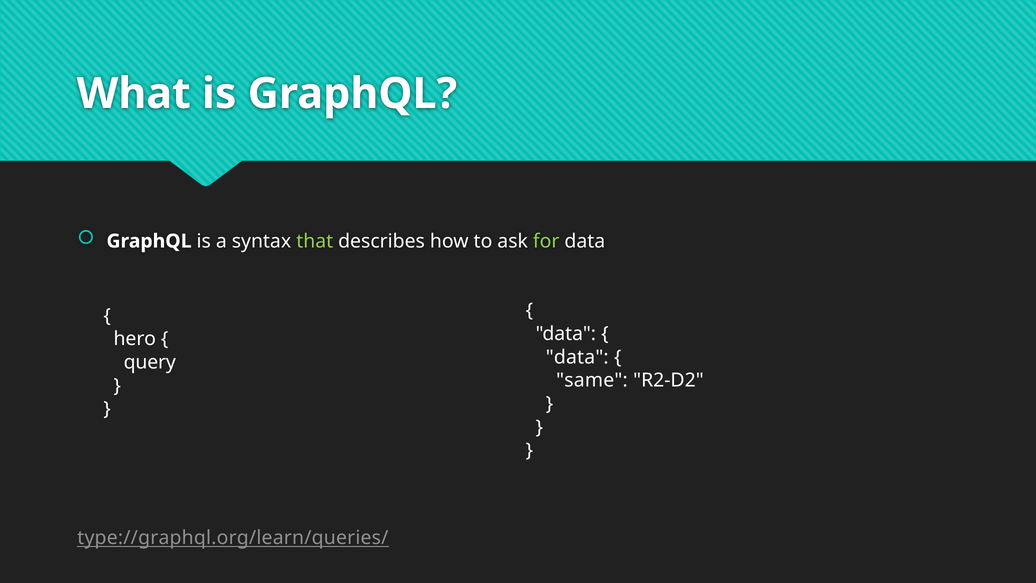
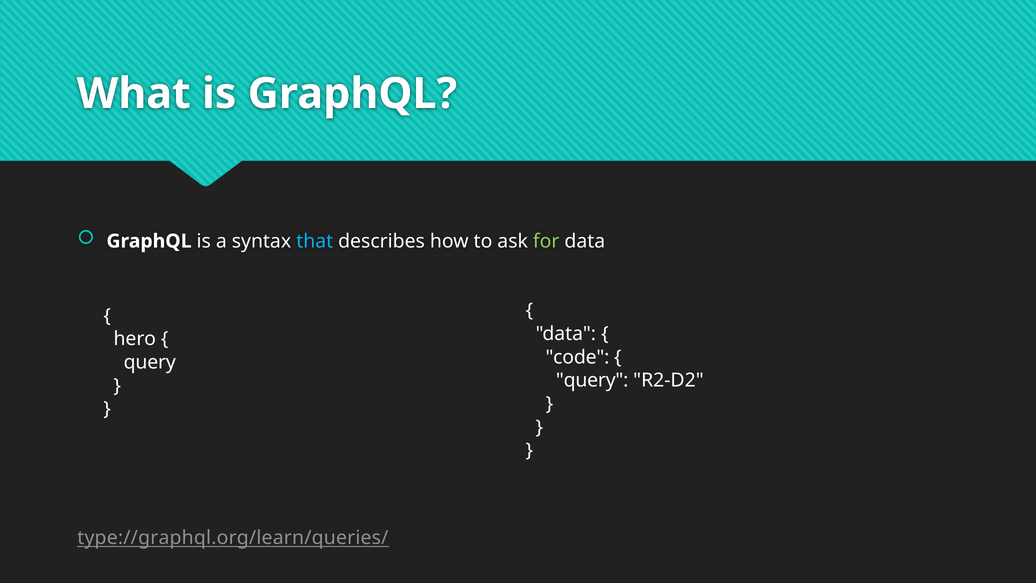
that colour: light green -> light blue (315, 241)
data: data -> code (577, 357)
same: same -> query (592, 380)
